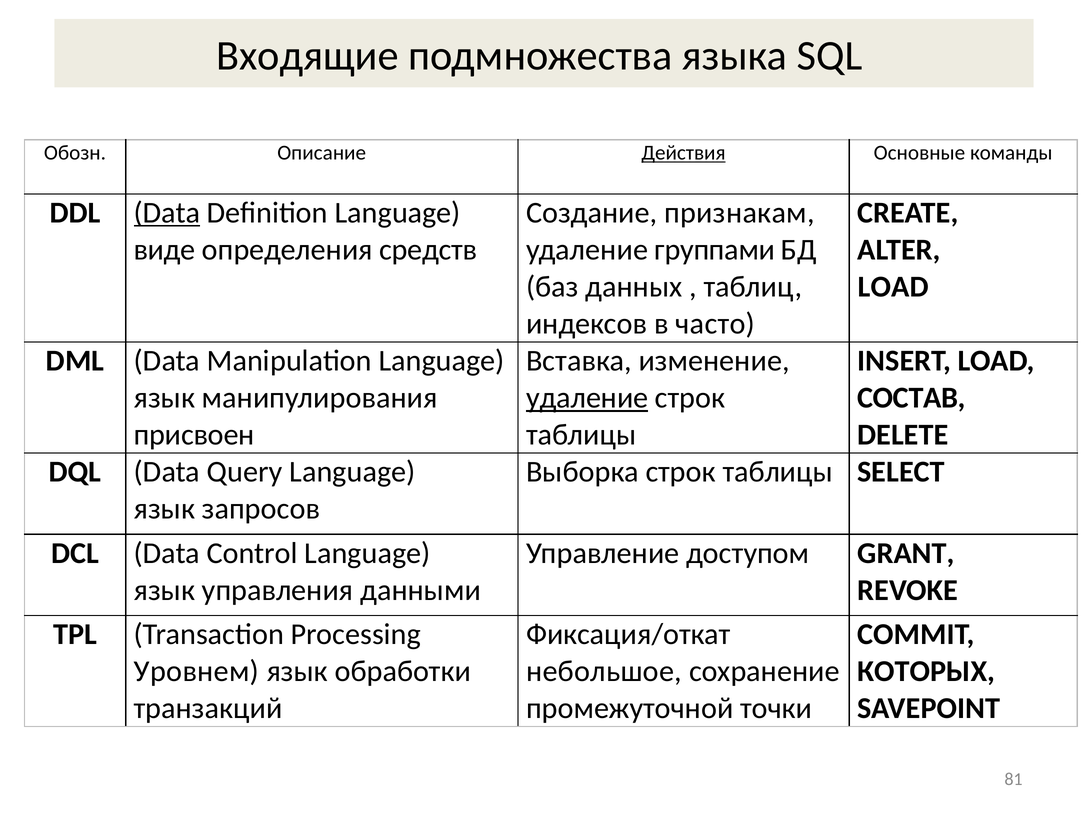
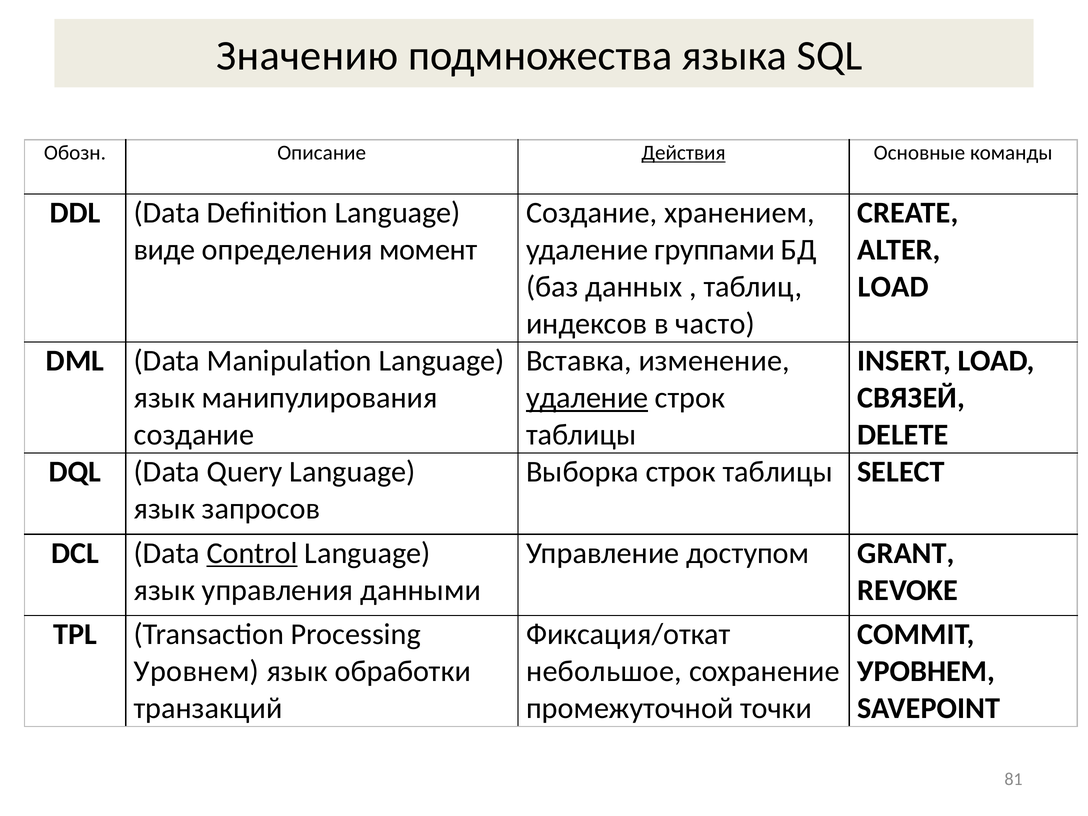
Входящие: Входящие -> Значению (307, 56)
Data underline: present -> none (167, 213)
признакам: признакам -> хранением (740, 213)
средств: средств -> момент (428, 250)
СОСТАВ: СОСТАВ -> СВЯЗЕЙ (911, 398)
присвоен: присвоен -> создание (194, 435)
Control underline: none -> present (252, 553)
КОТОРЫХ: КОТОРЫХ -> УРОВНЕМ (926, 671)
